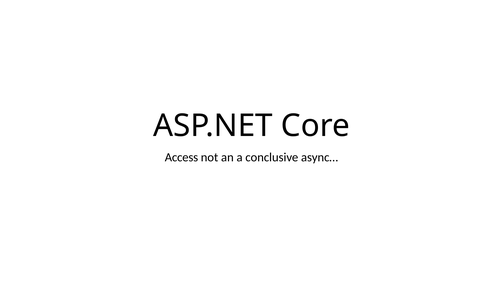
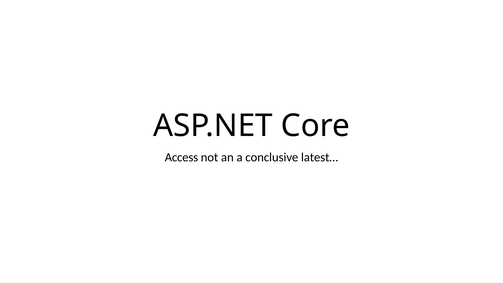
async…: async… -> latest… (320, 157)
